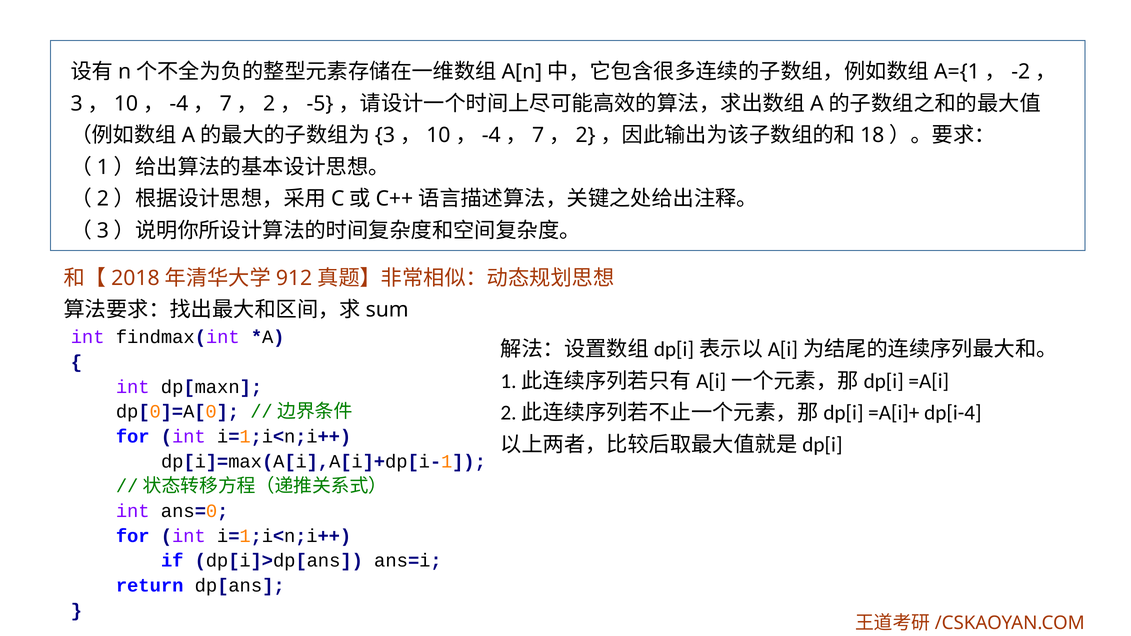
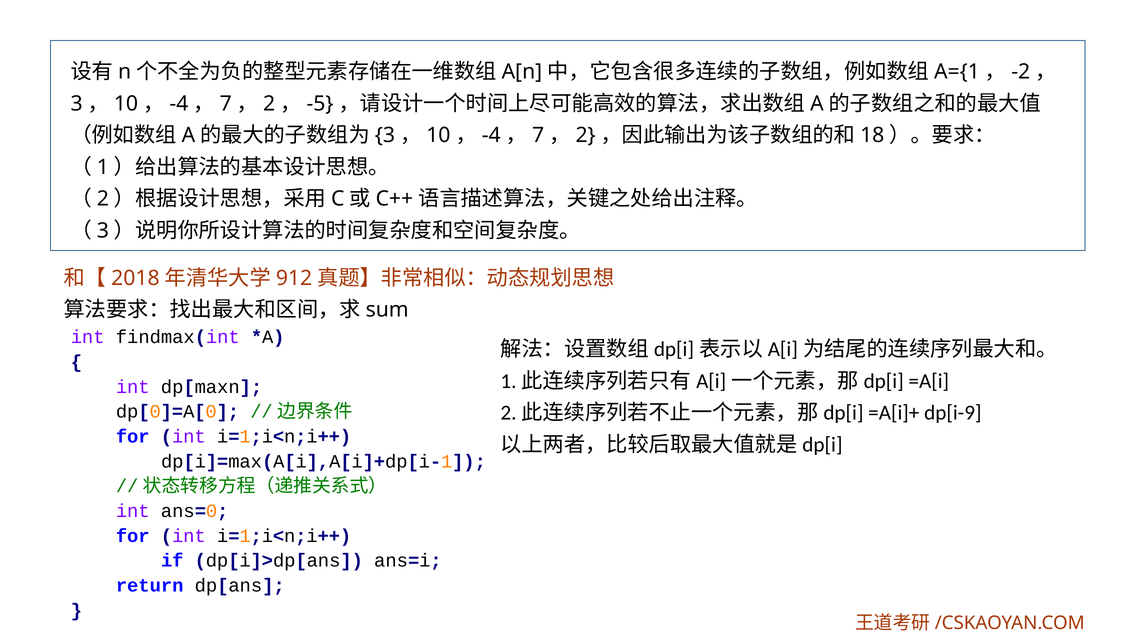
dp[i-4: dp[i-4 -> dp[i-9 (953, 413)
